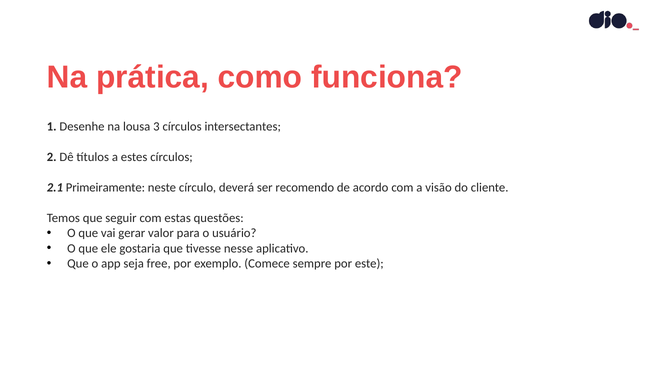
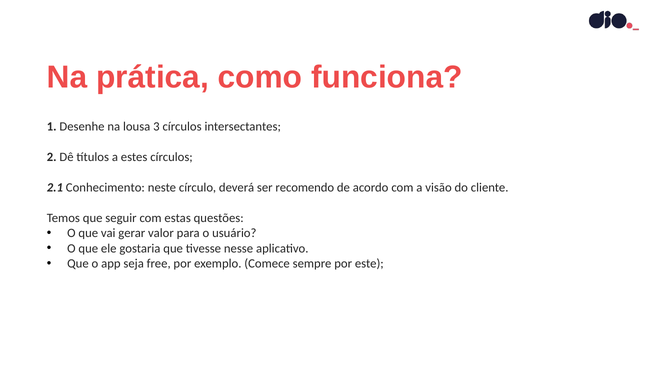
Primeiramente: Primeiramente -> Conhecimento (105, 187)
